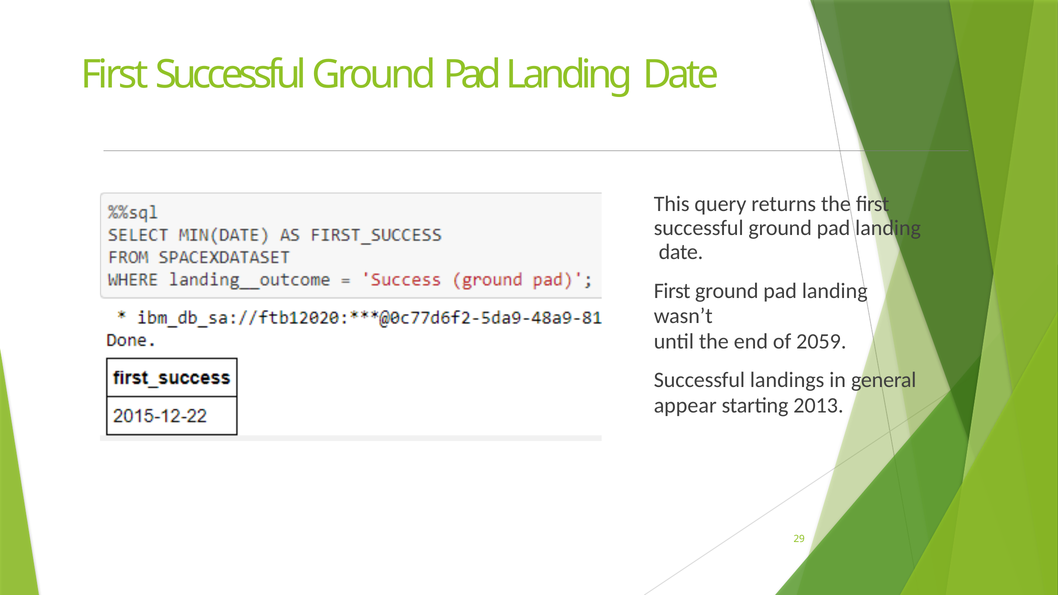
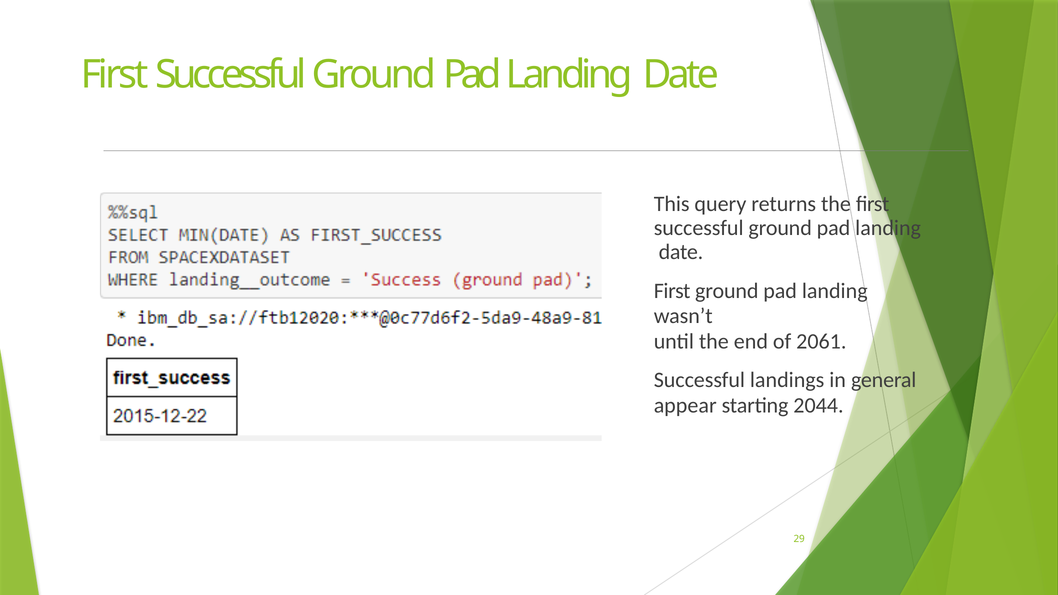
2059: 2059 -> 2061 (821, 342)
2013: 2013 -> 2044 (818, 406)
